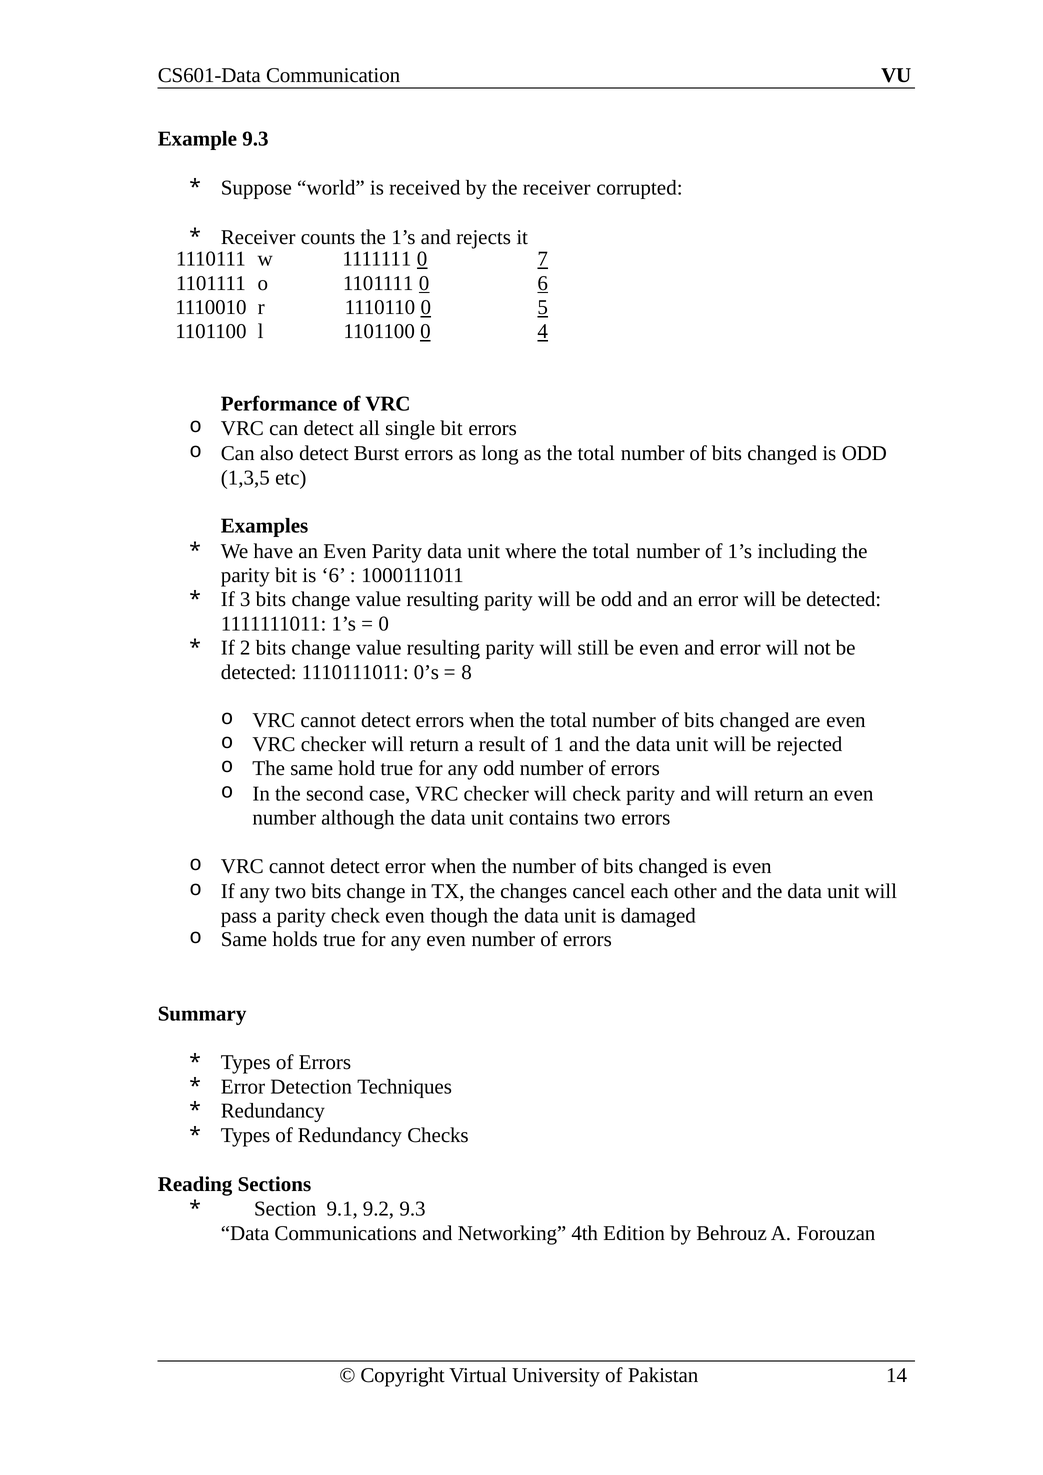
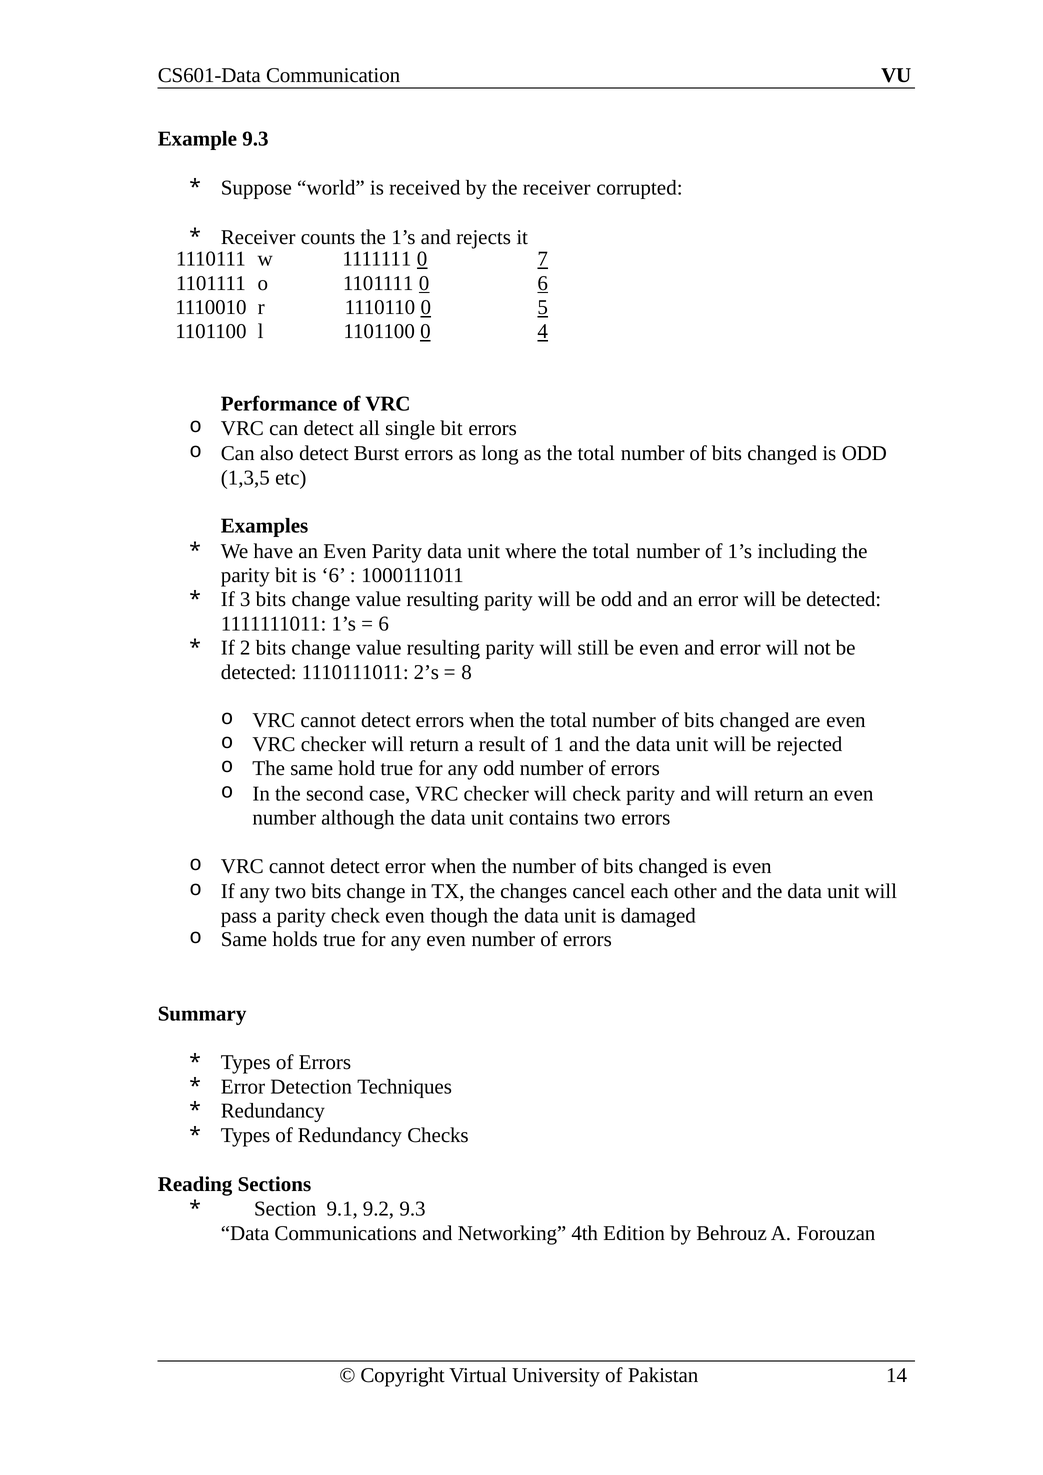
0: 0 -> 6 (384, 624)
0’s: 0’s -> 2’s (426, 673)
